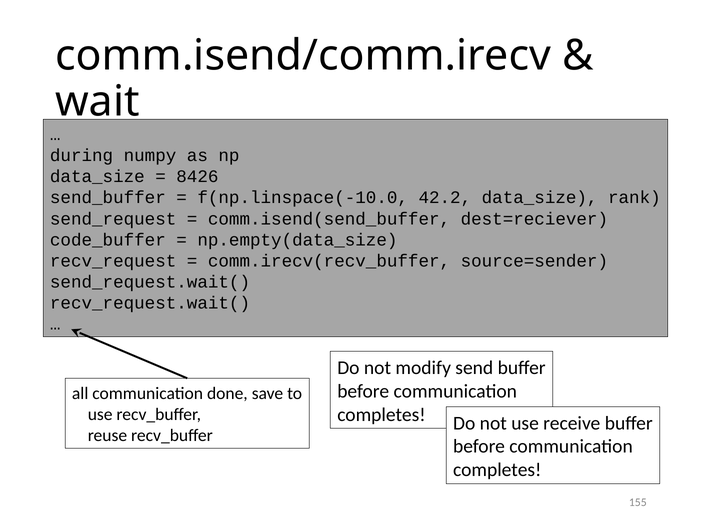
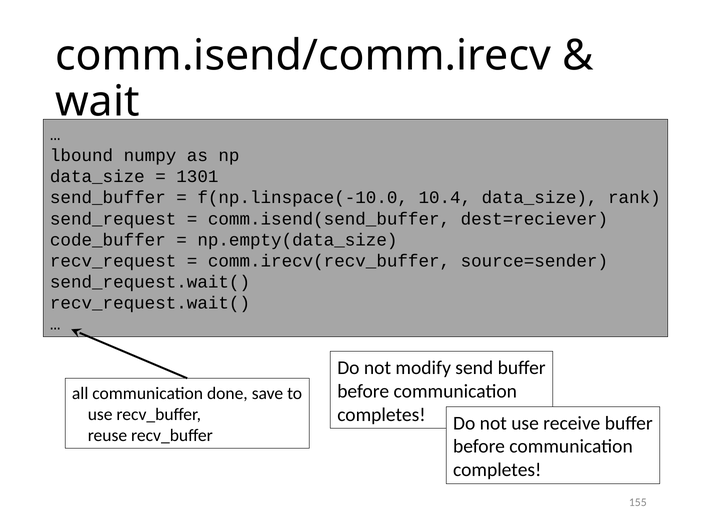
during: during -> lbound (82, 156)
8426: 8426 -> 1301 (197, 177)
42.2: 42.2 -> 10.4 (445, 198)
